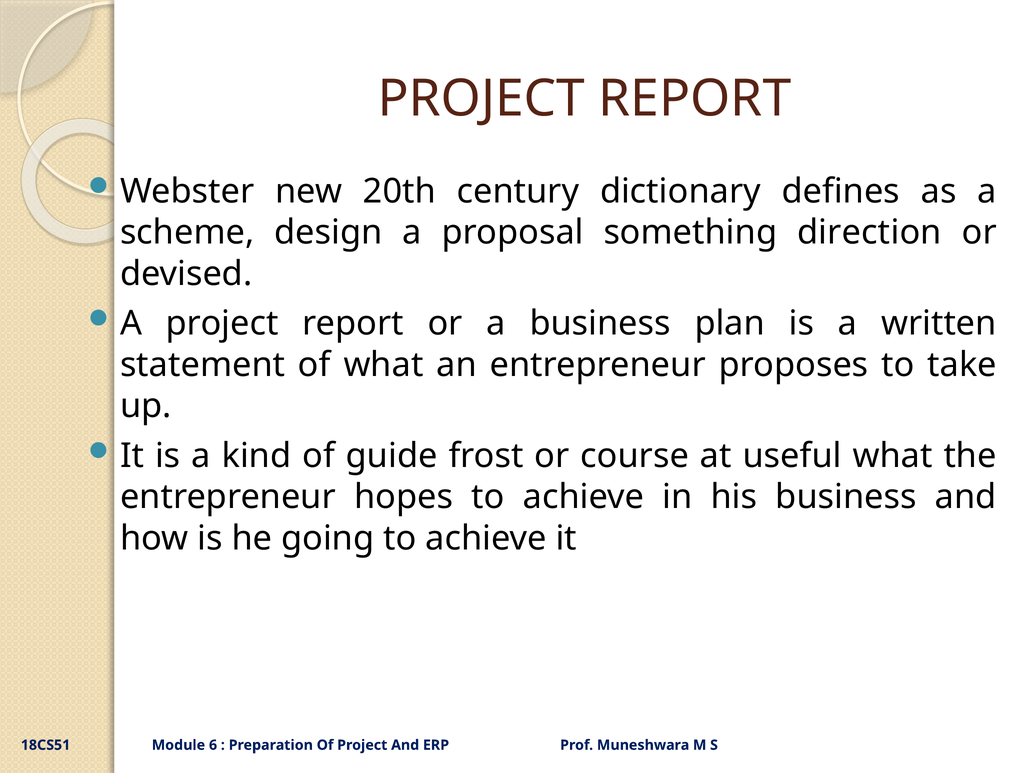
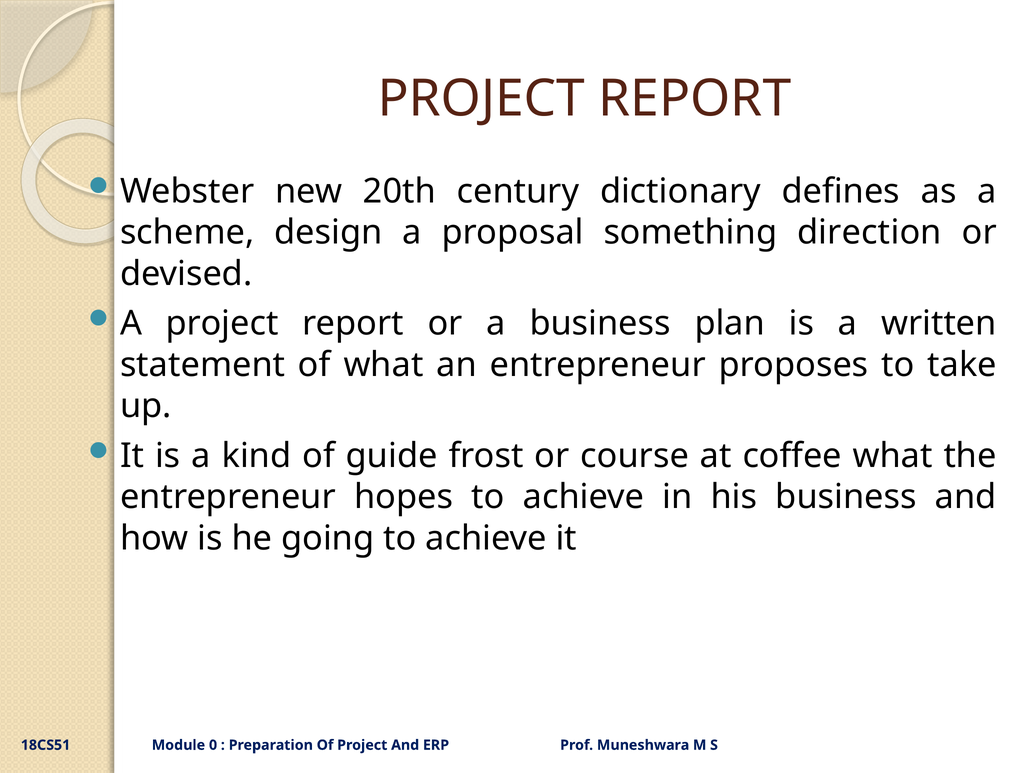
useful: useful -> coffee (792, 456)
6: 6 -> 0 (213, 745)
